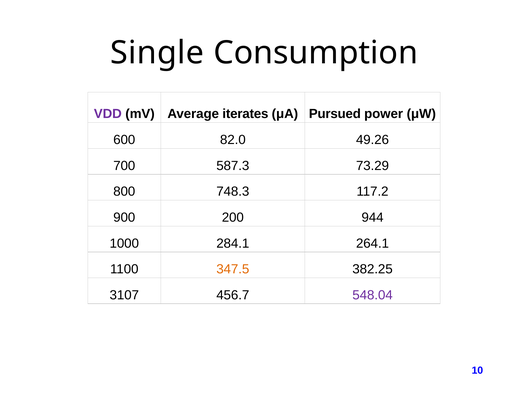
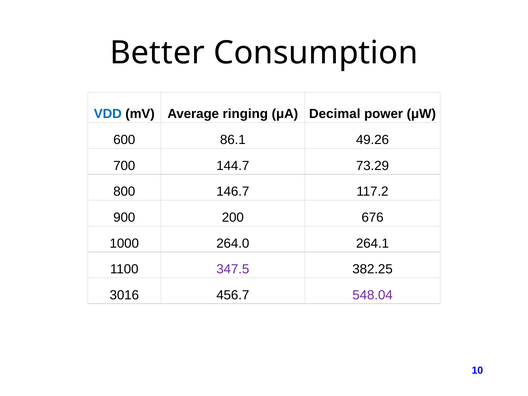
Single: Single -> Better (157, 53)
VDD colour: purple -> blue (108, 114)
iterates: iterates -> ringing (245, 114)
Pursued: Pursued -> Decimal (335, 114)
82.0: 82.0 -> 86.1 (233, 140)
587.3: 587.3 -> 144.7 (233, 166)
748.3: 748.3 -> 146.7 (233, 192)
944: 944 -> 676 (373, 217)
284.1: 284.1 -> 264.0 (233, 243)
347.5 colour: orange -> purple (233, 269)
3107: 3107 -> 3016 (124, 295)
